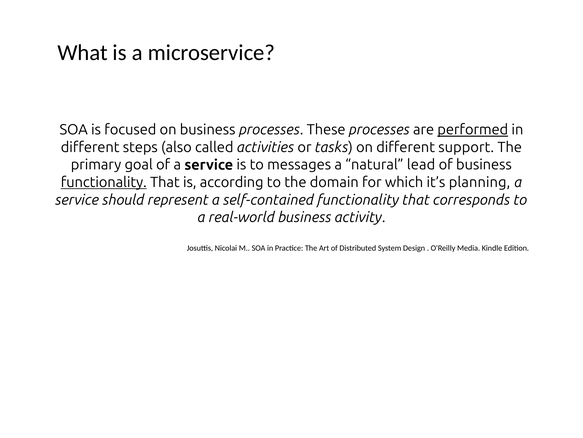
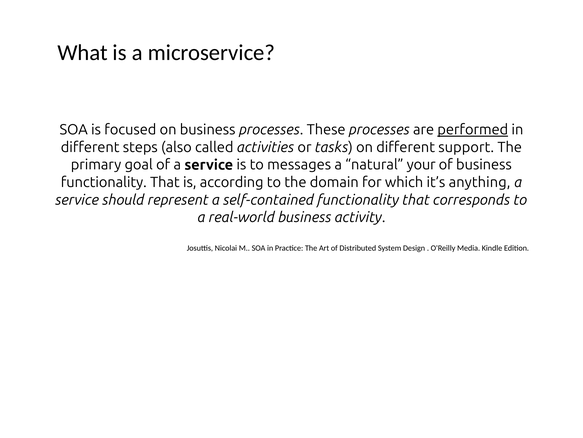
lead: lead -> your (421, 165)
functionality underline: present -> none (104, 182)
planning: planning -> anything (480, 182)
